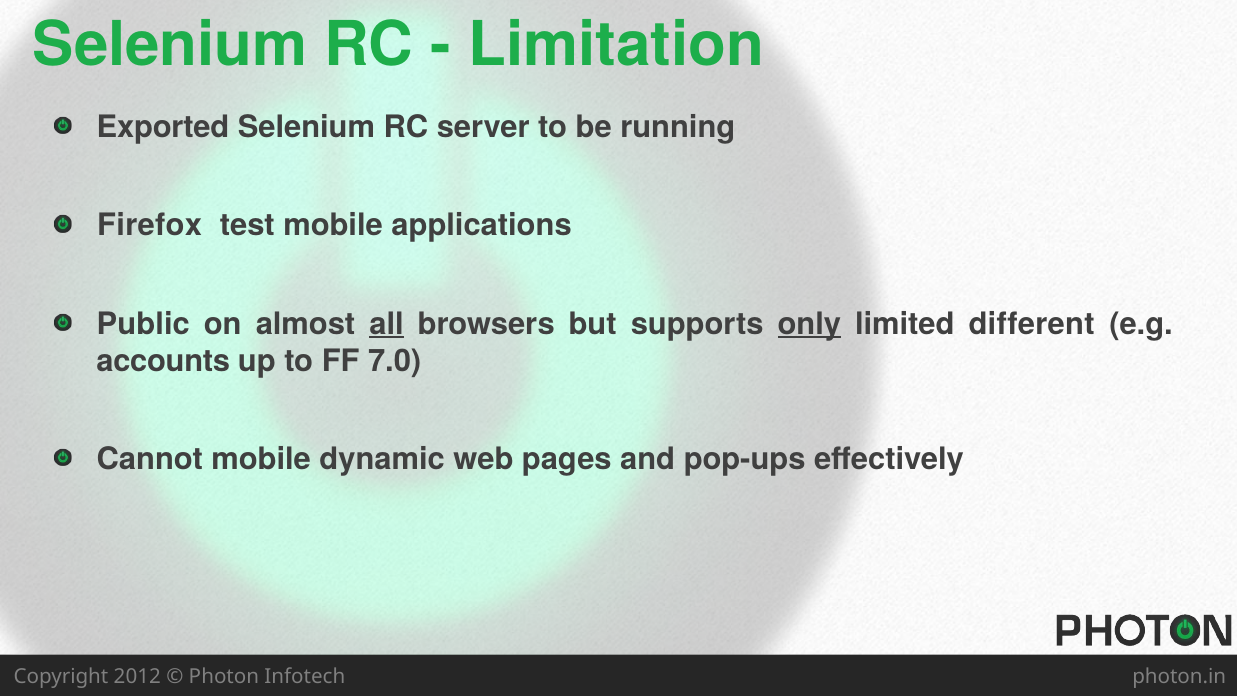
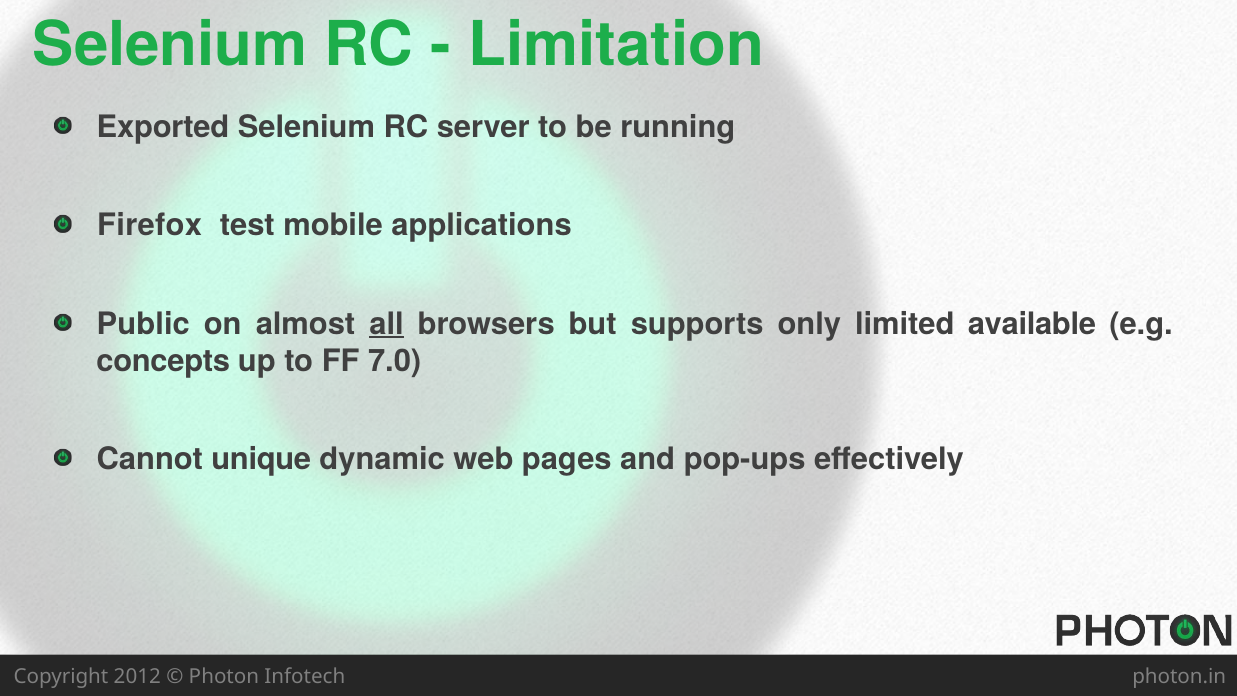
only underline: present -> none (809, 324)
different: different -> available (1032, 324)
accounts: accounts -> concepts (163, 361)
Cannot mobile: mobile -> unique (261, 459)
